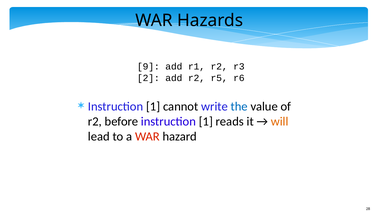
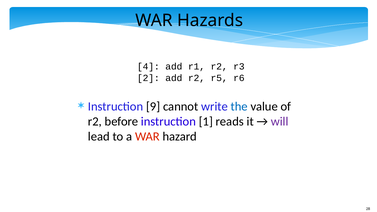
9: 9 -> 4 (148, 67)
1: 1 -> 9 (153, 106)
will colour: orange -> purple (280, 122)
